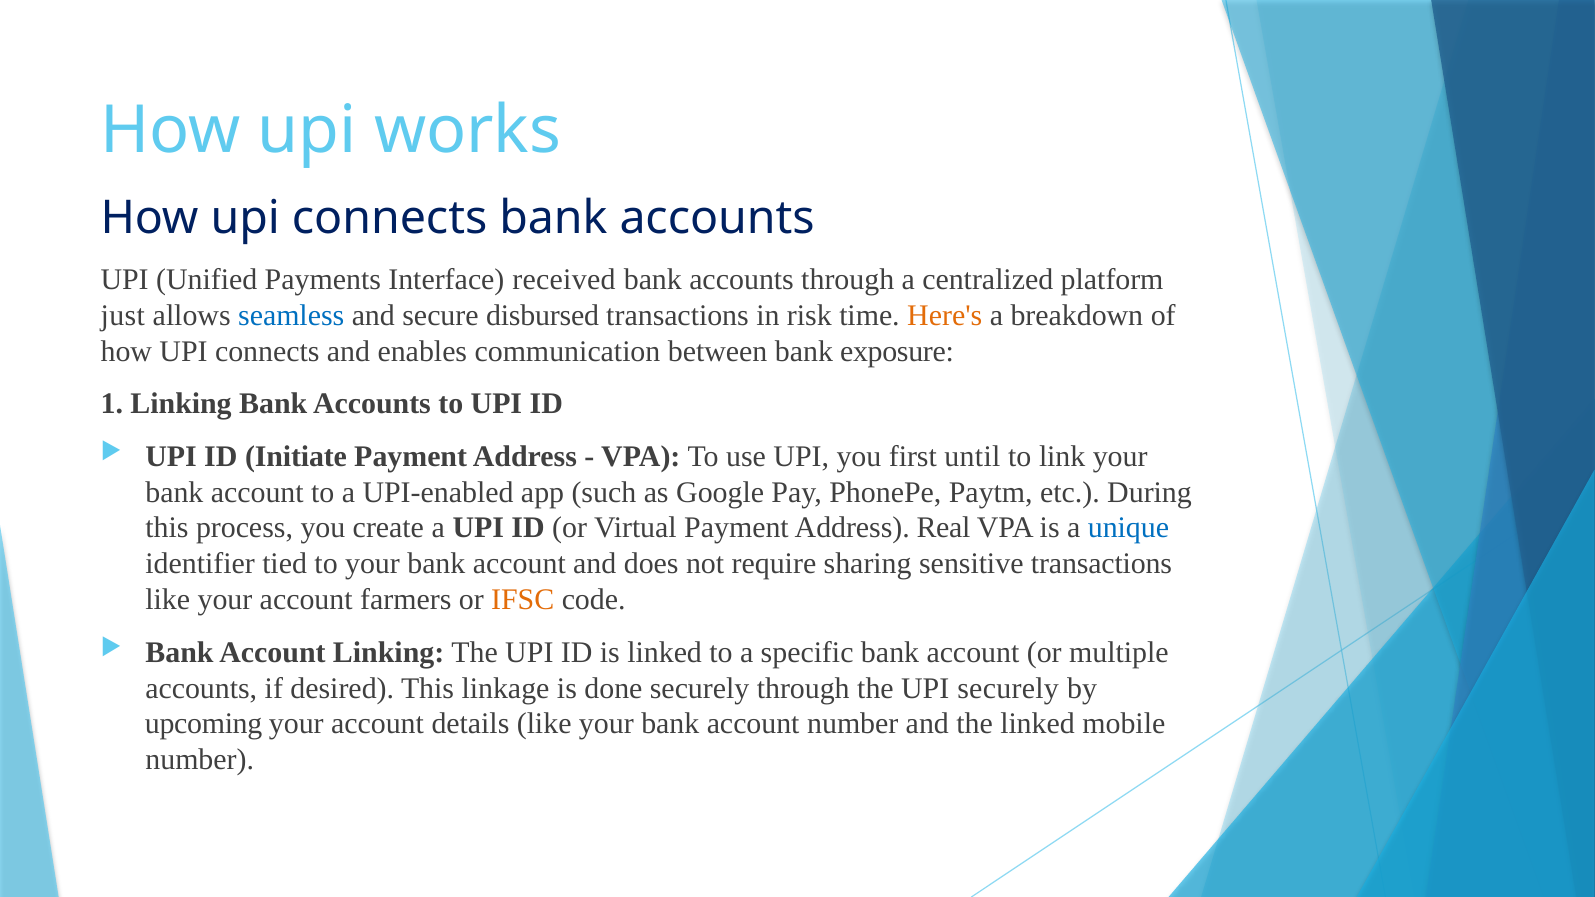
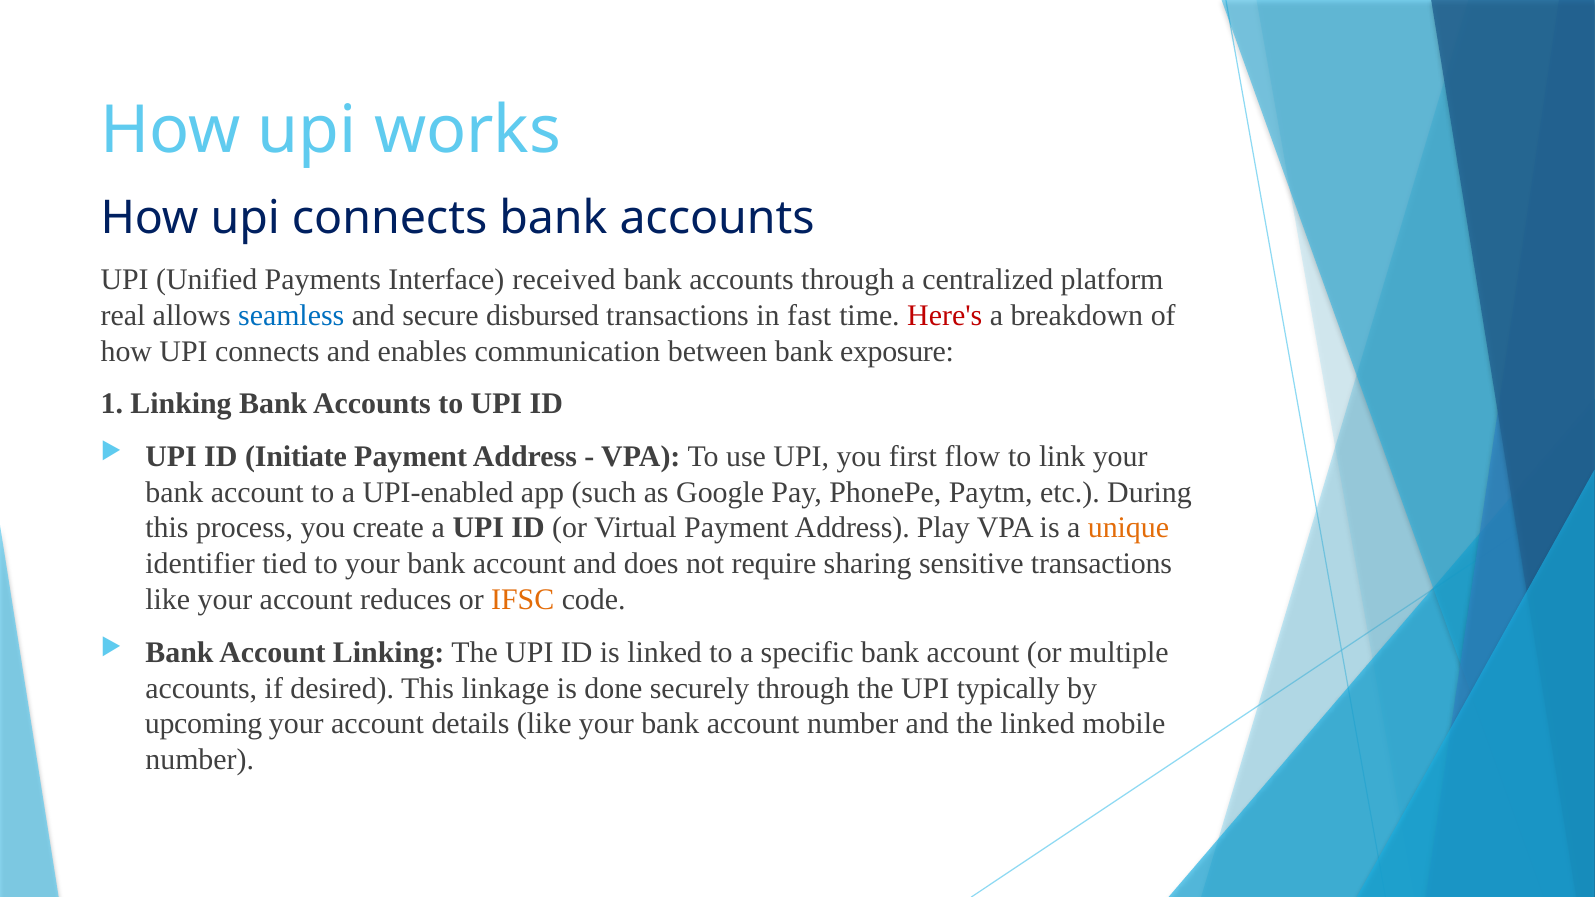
just: just -> real (123, 316)
risk: risk -> fast (809, 316)
Here's colour: orange -> red (945, 316)
until: until -> flow (972, 456)
Real: Real -> Play (943, 528)
unique colour: blue -> orange (1128, 528)
farmers: farmers -> reduces (406, 600)
UPI securely: securely -> typically (1008, 688)
